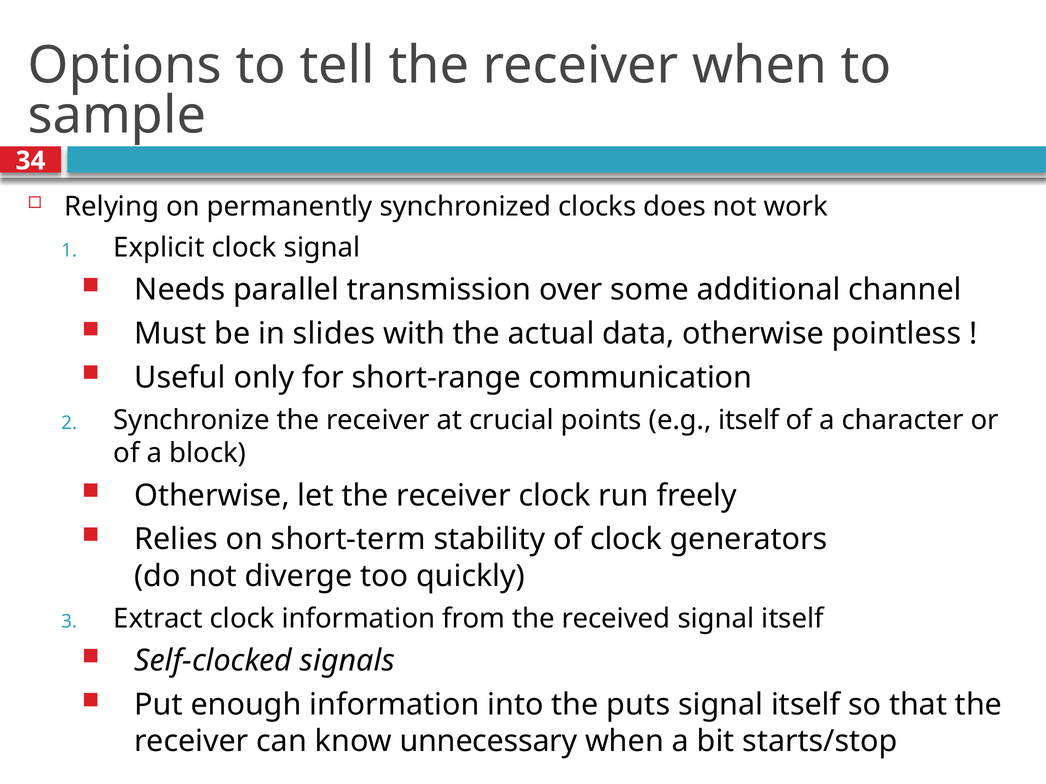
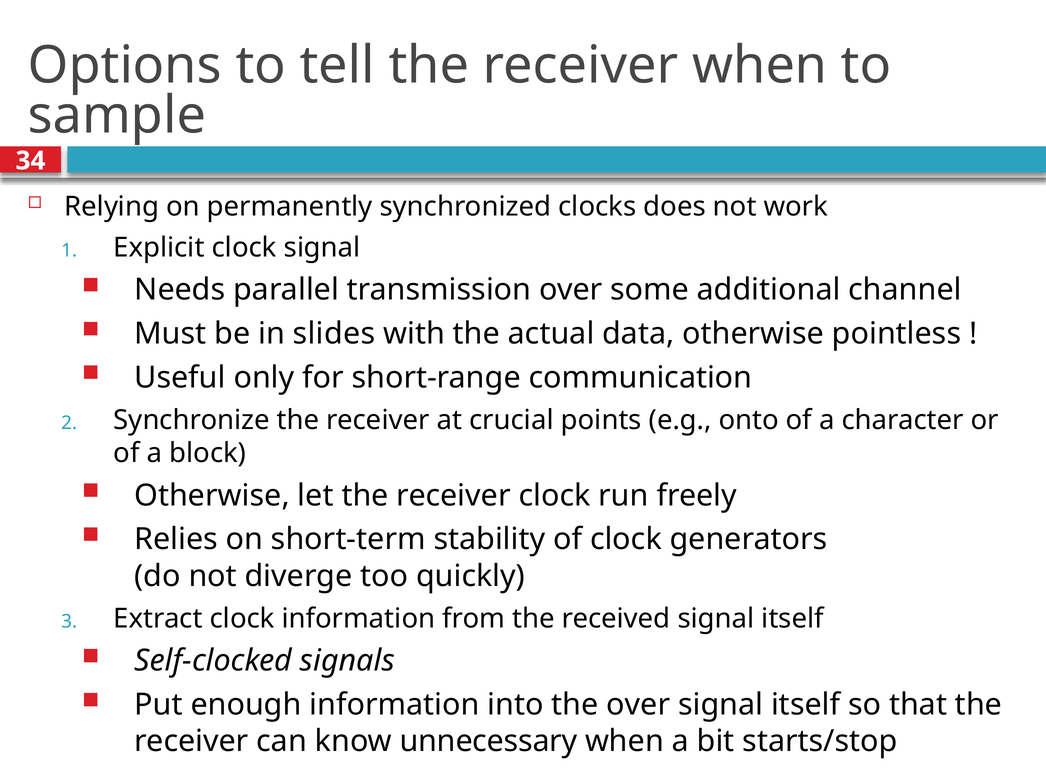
e.g itself: itself -> onto (749, 420)
the puts: puts -> over (638, 705)
